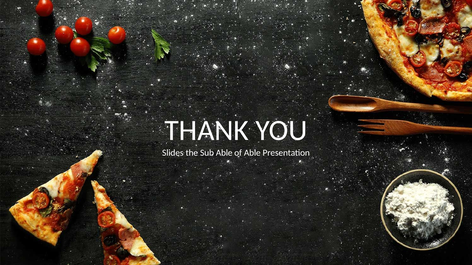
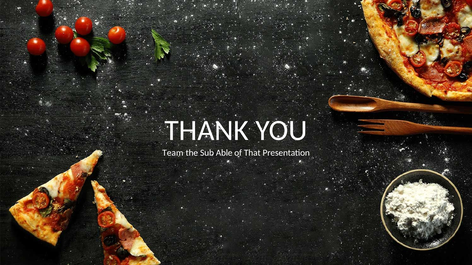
Slides: Slides -> Team (173, 153)
of Able: Able -> That (252, 153)
